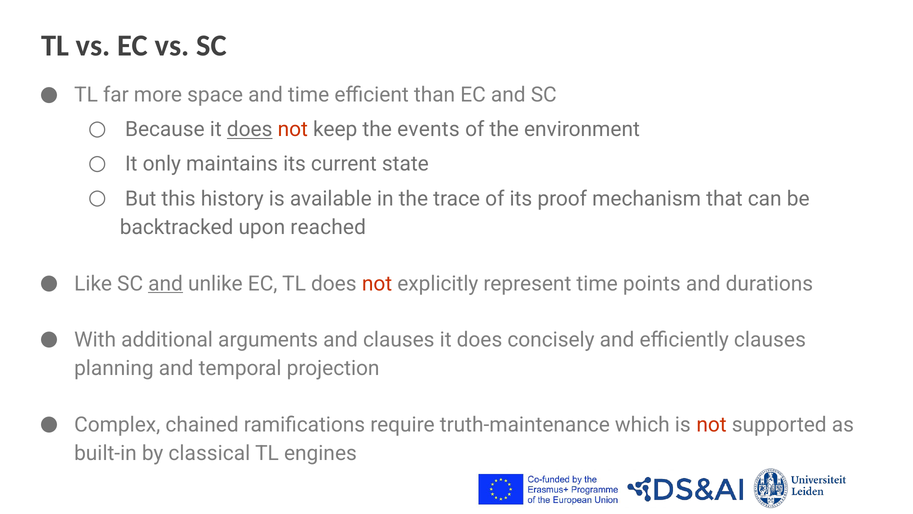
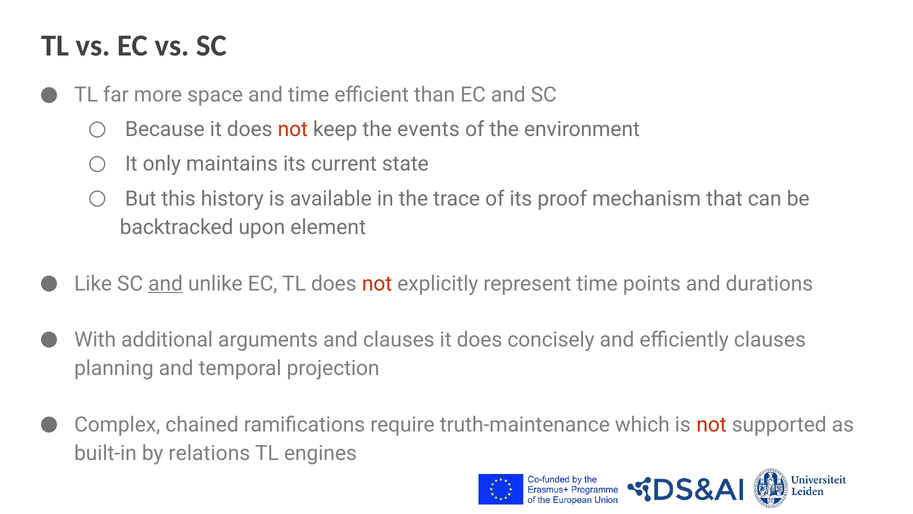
does underline: present -> none (250, 129)
reached: reached -> element (328, 227)
classical: classical -> relations (209, 453)
